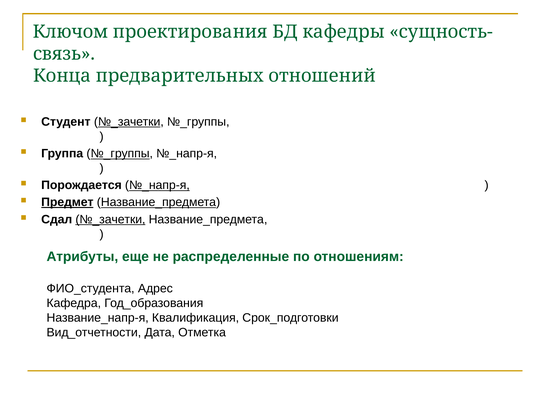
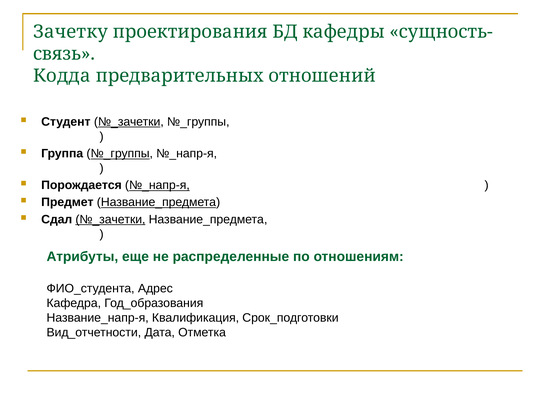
Ключом: Ключом -> Зачетку (70, 32)
Конца: Конца -> Кодда (62, 76)
Предмет underline: present -> none (67, 203)
